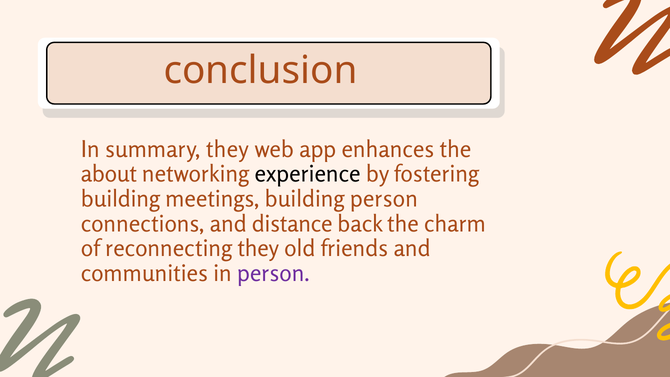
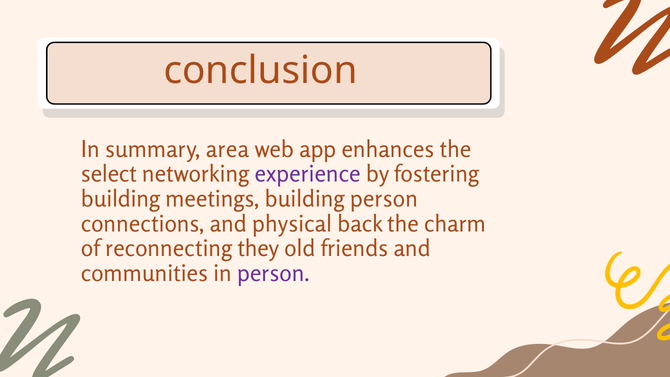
summary they: they -> area (227, 149)
about: about -> select (109, 174)
experience colour: black -> purple (308, 174)
distance: distance -> physical (292, 224)
